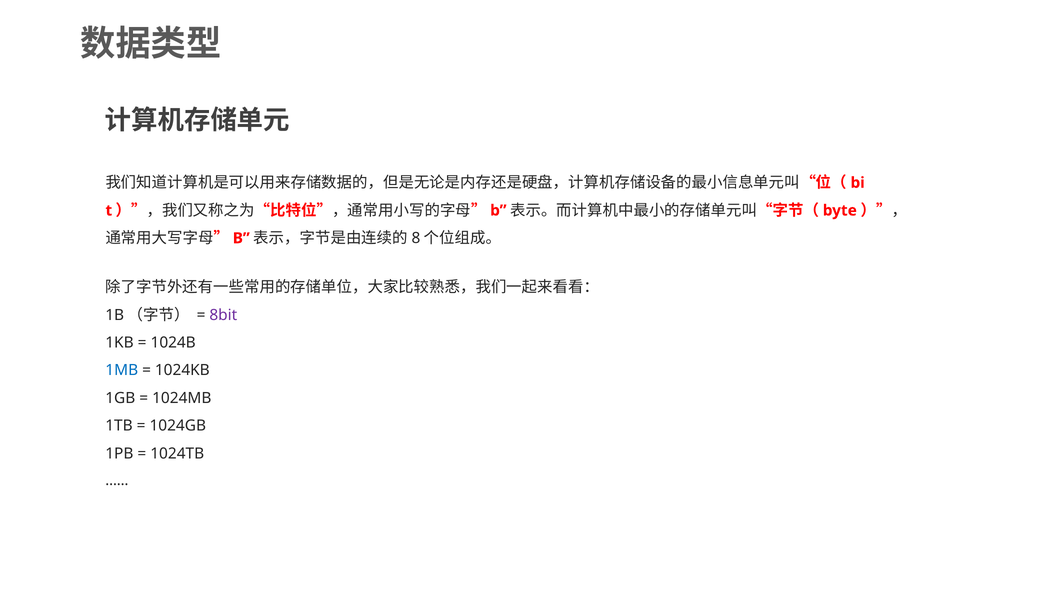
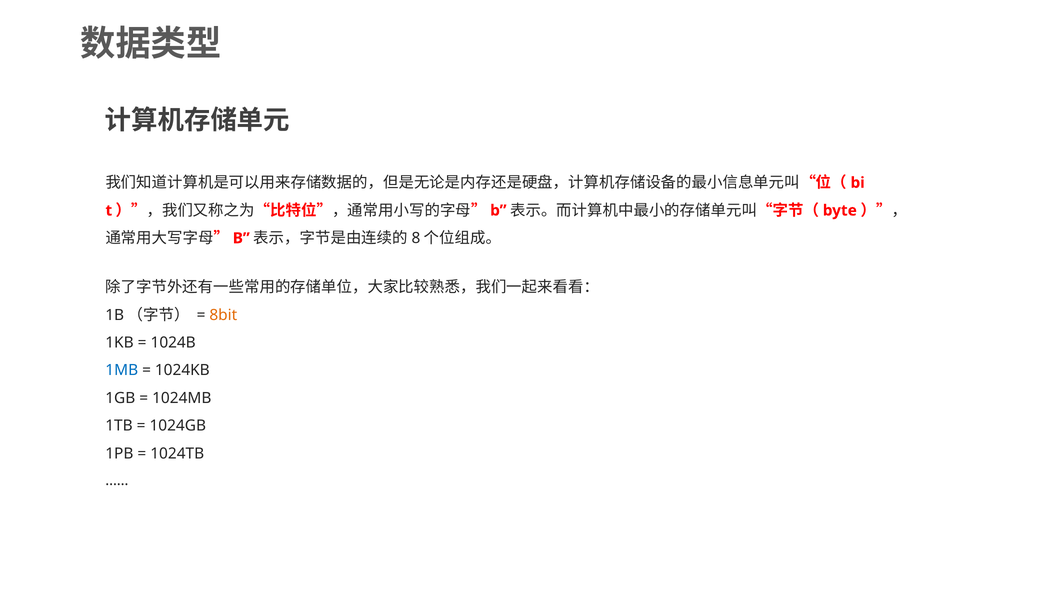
8bit colour: purple -> orange (223, 315)
